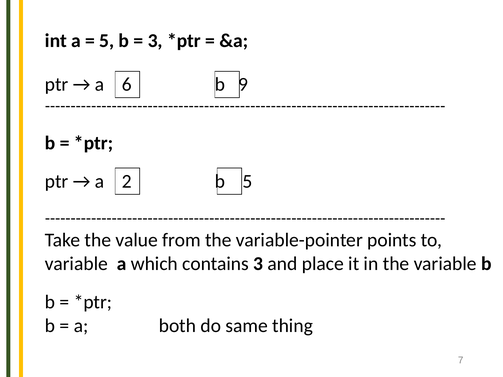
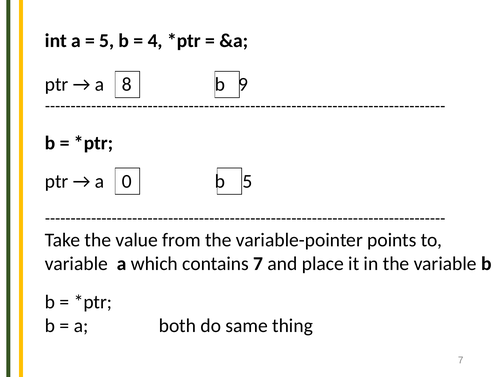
3: 3 -> 4 (155, 41)
6: 6 -> 8 (127, 84)
2: 2 -> 0 (127, 182)
contains 3: 3 -> 7 (258, 264)
